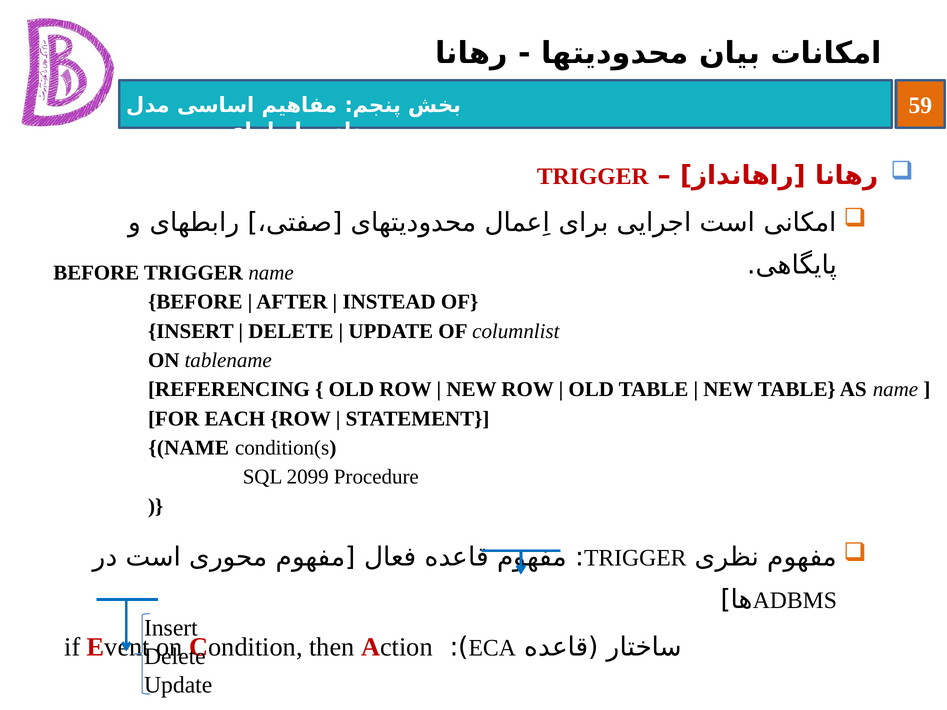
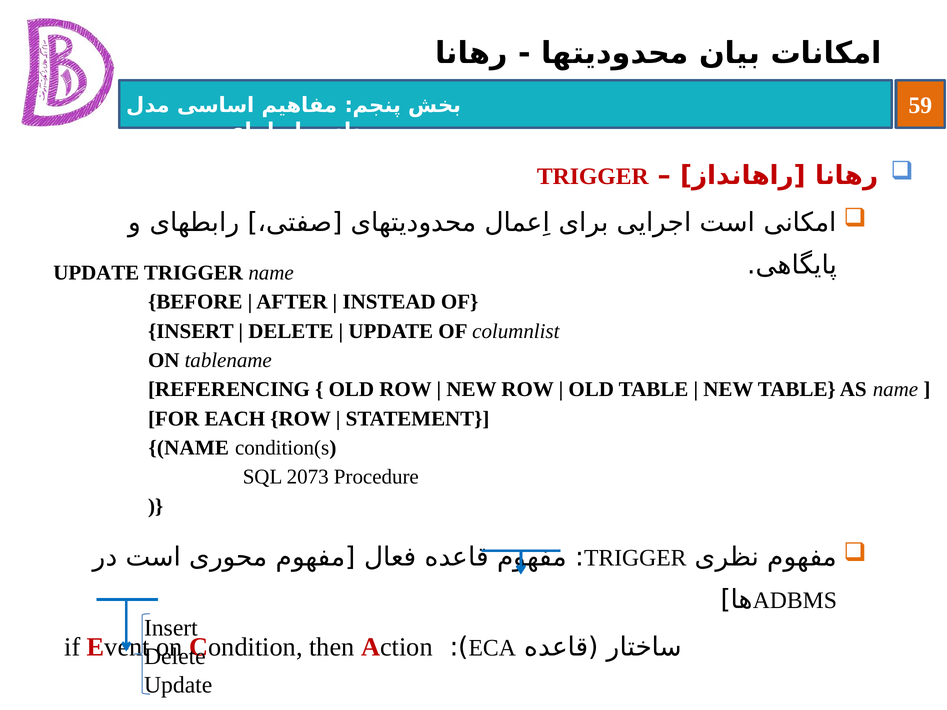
BEFORE: BEFORE -> UPDATE (96, 273)
2099: 2099 -> 2073 (308, 477)
